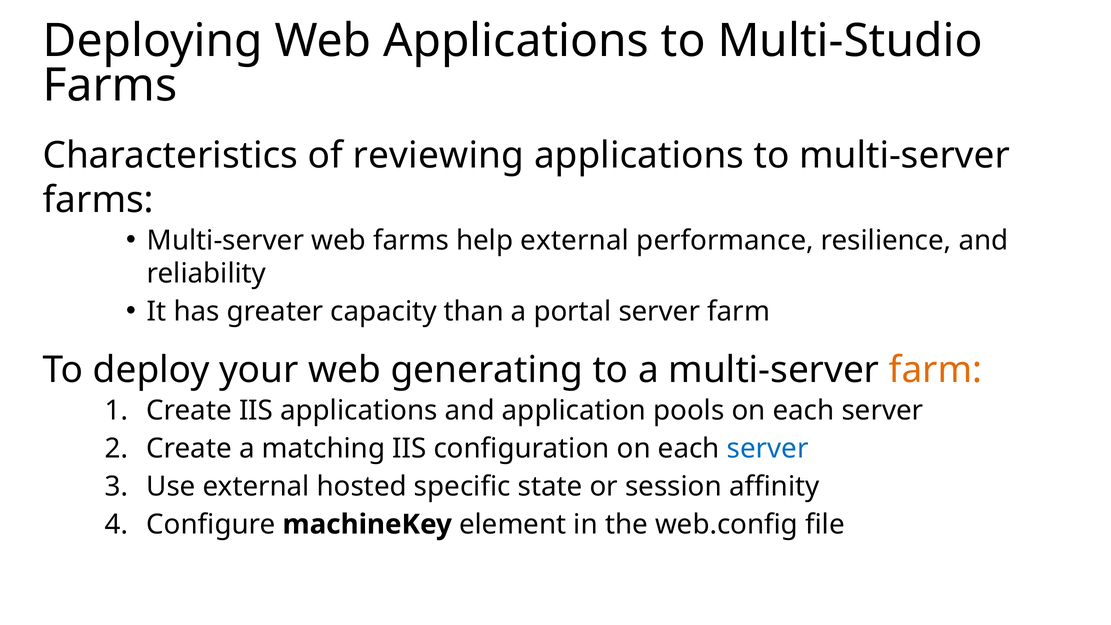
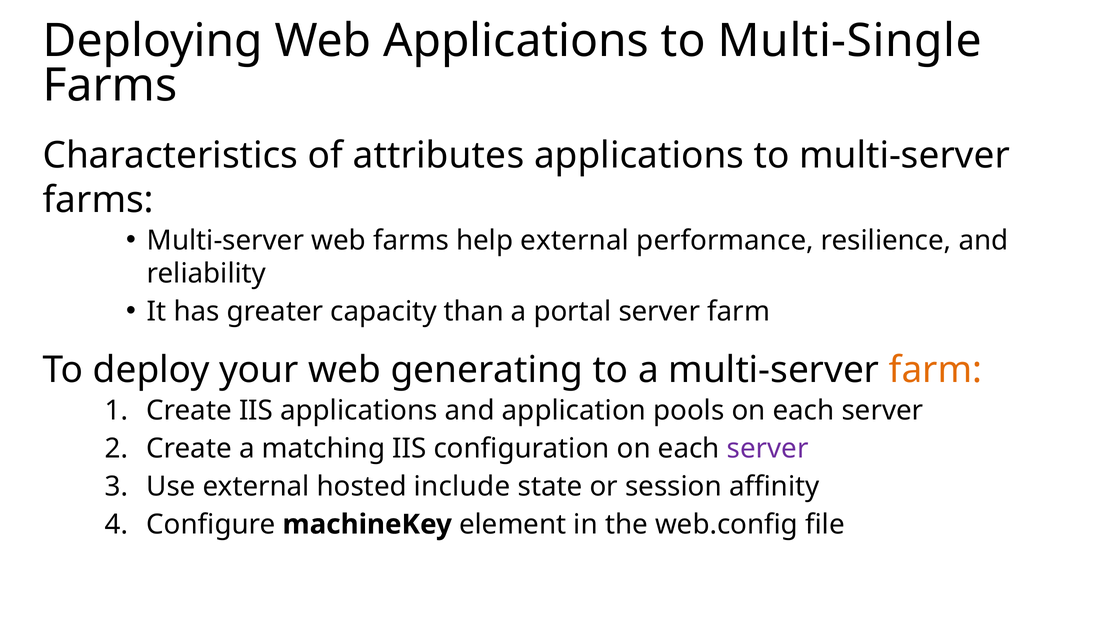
Multi-Studio: Multi-Studio -> Multi-Single (850, 41)
reviewing: reviewing -> attributes (438, 155)
server colour: blue -> purple (768, 448)
specific: specific -> include (462, 486)
